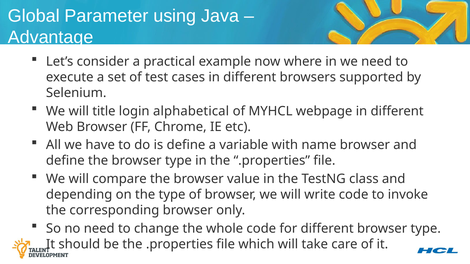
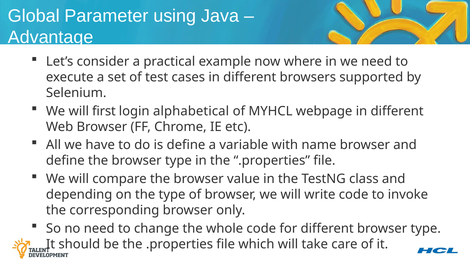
title: title -> first (104, 111)
